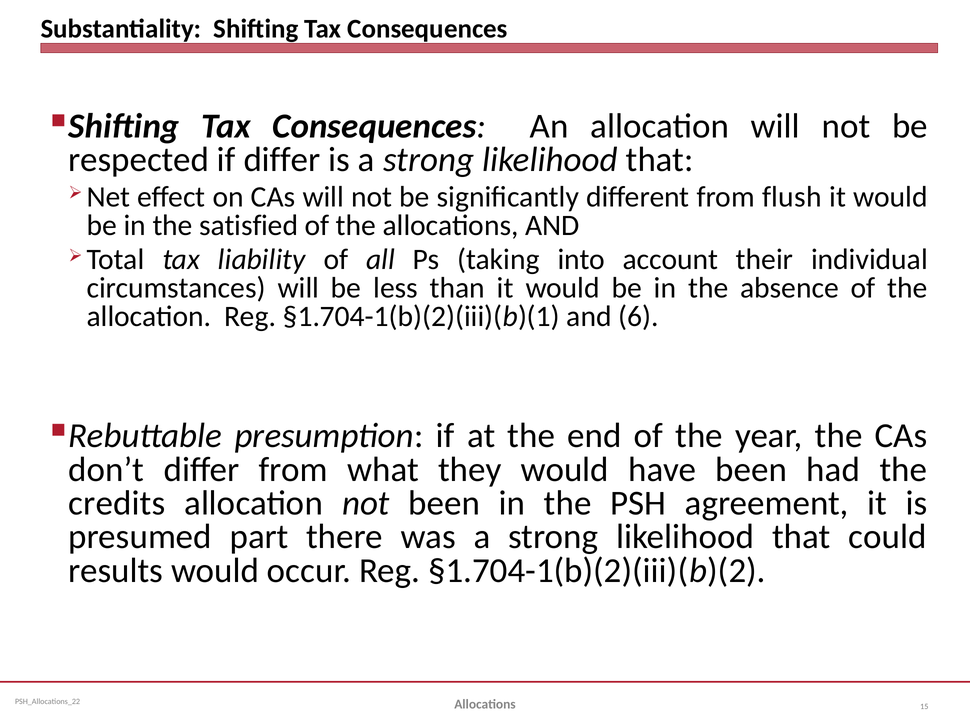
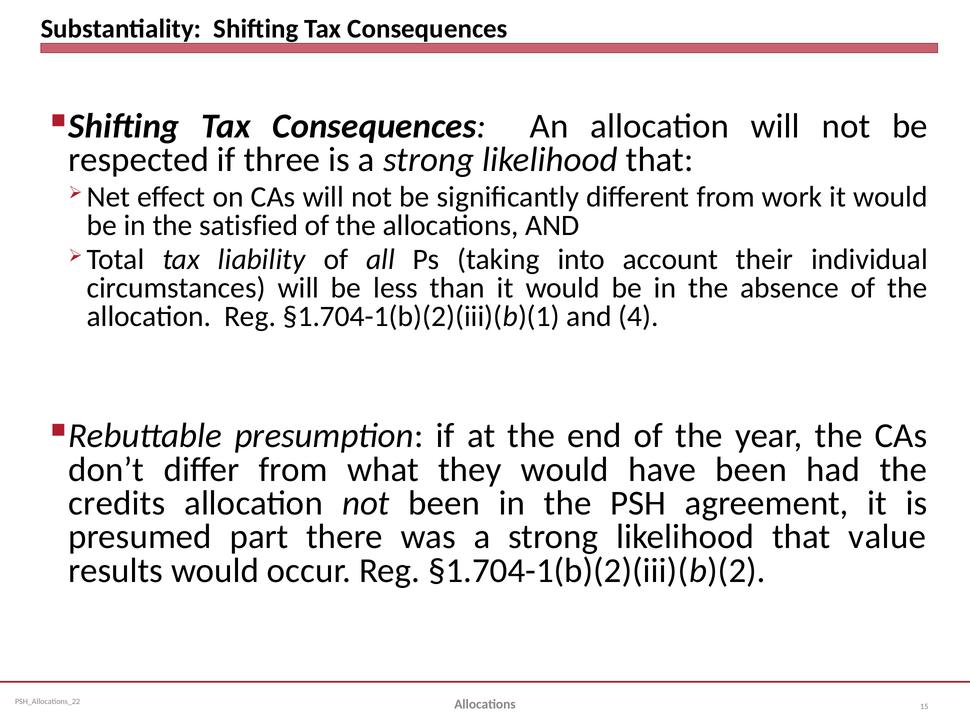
if differ: differ -> three (282, 160)
flush: flush -> work (792, 197)
6: 6 -> 4 (639, 316)
could: could -> value (887, 537)
